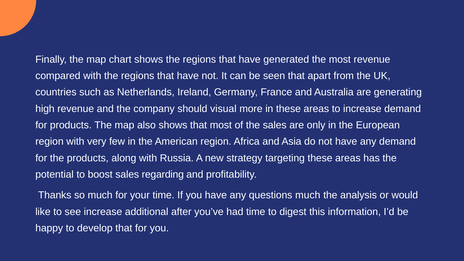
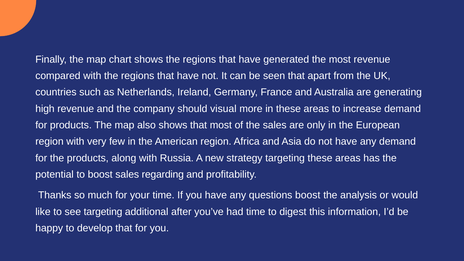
questions much: much -> boost (308, 195)
see increase: increase -> targeting (103, 212)
